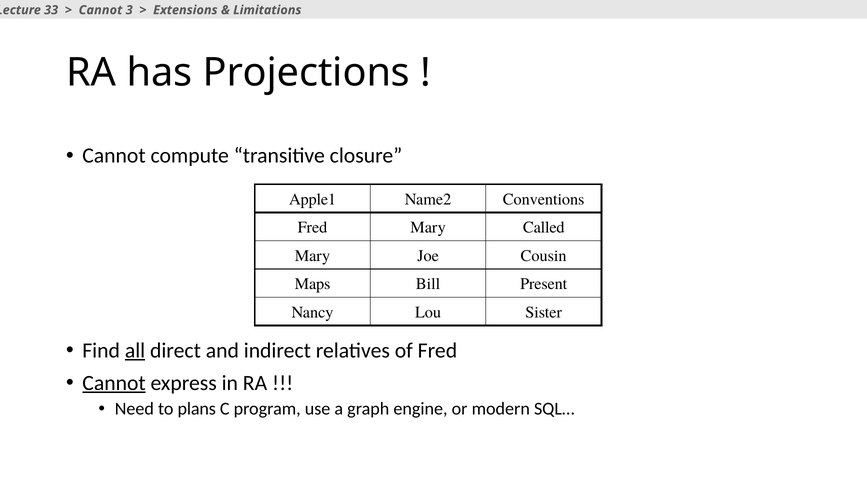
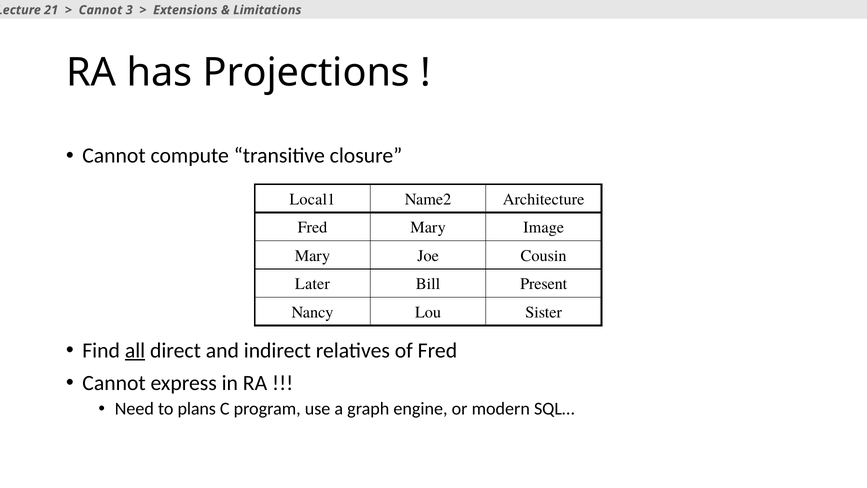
33: 33 -> 21 (51, 10)
Apple1: Apple1 -> Local1 (312, 199)
Conventions: Conventions -> Architecture (544, 199)
Called: Called -> Image (544, 227)
Maps: Maps -> Later (312, 284)
Cannot underline: present -> none (114, 383)
